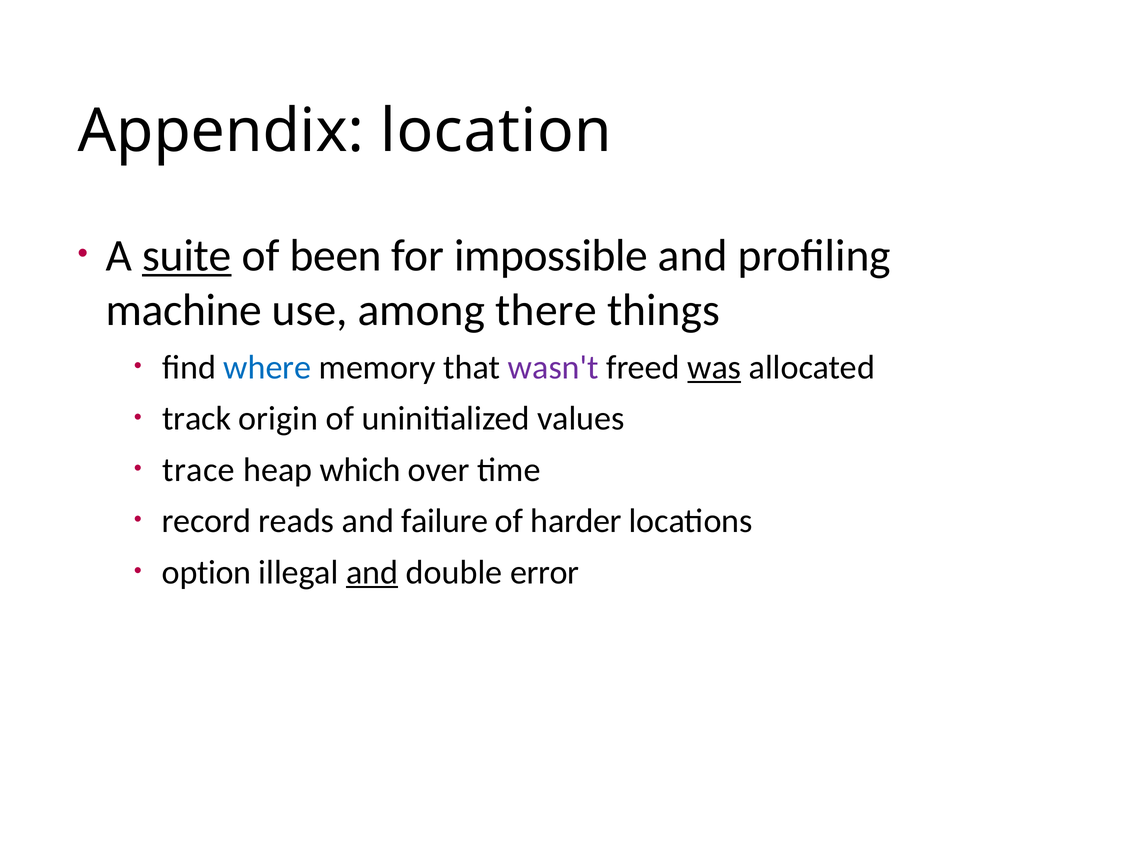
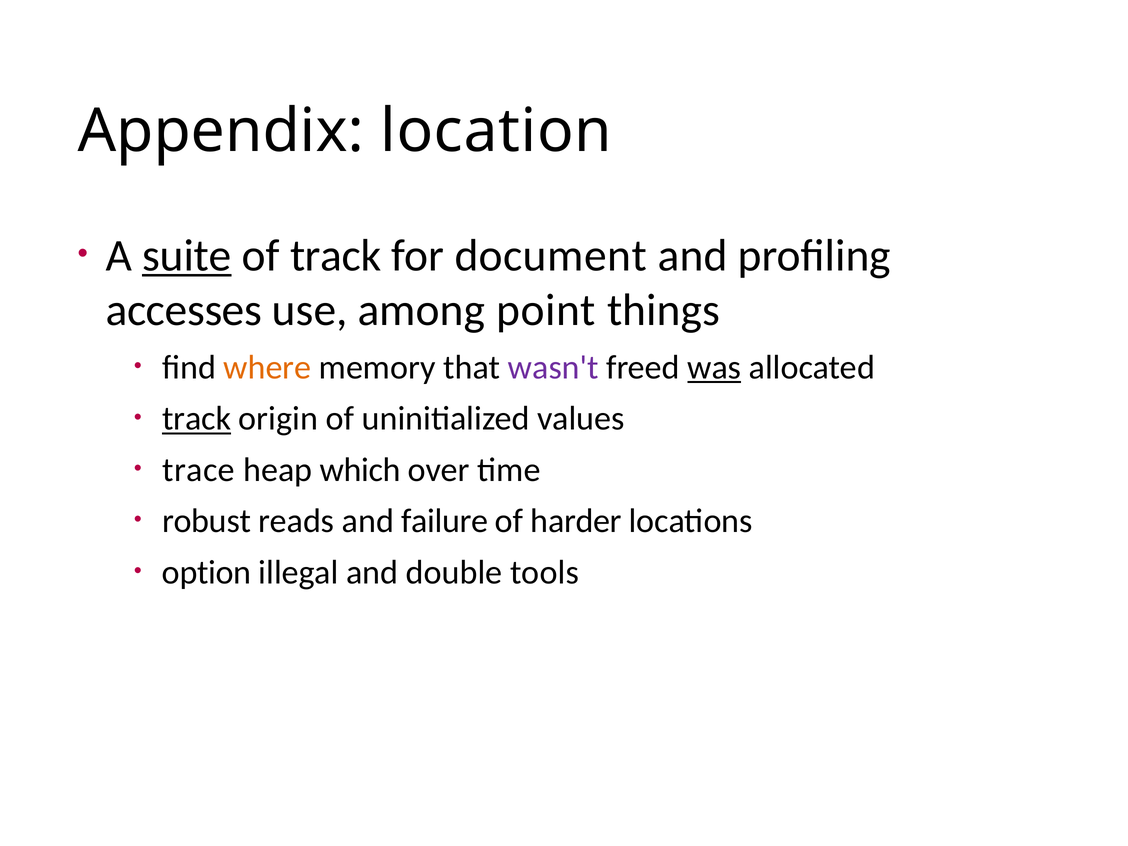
of been: been -> track (336, 256)
impossible: impossible -> document (551, 256)
machine: machine -> accesses (184, 310)
there: there -> point (546, 310)
where colour: blue -> orange (267, 368)
track underline: none -> present (197, 419)
record: record -> robust (207, 521)
and underline: present -> none (372, 572)
error: error -> tools (544, 572)
